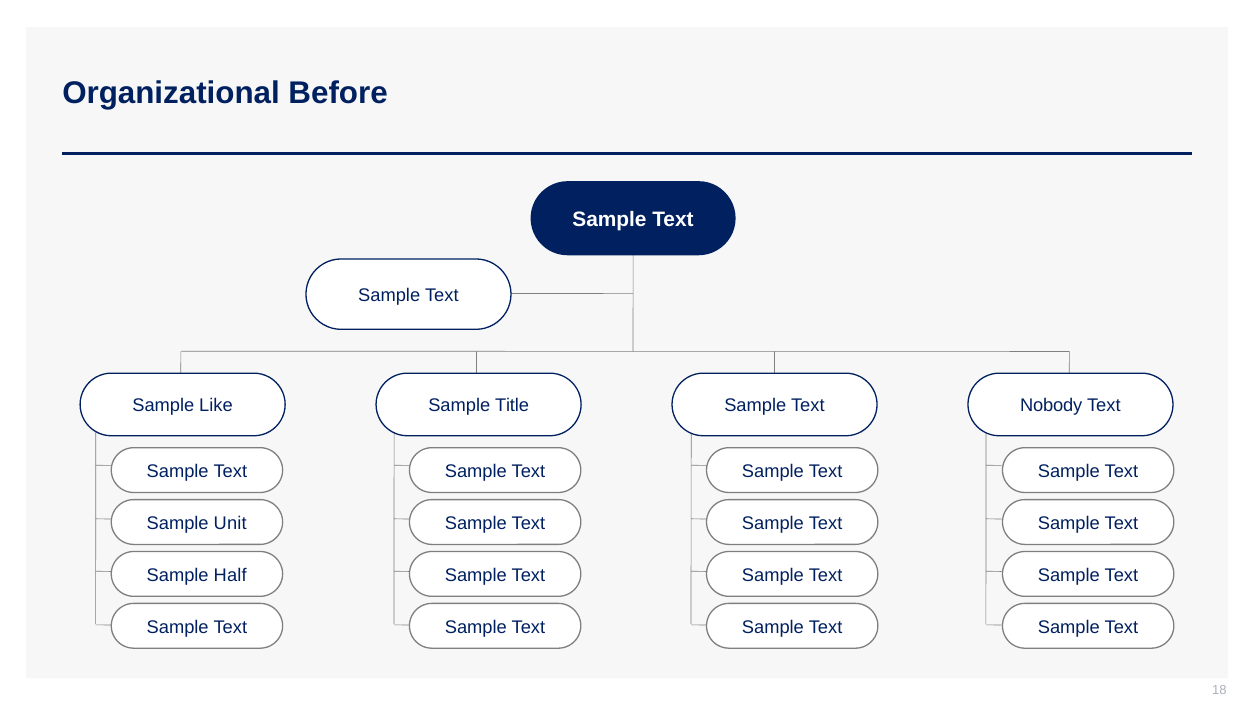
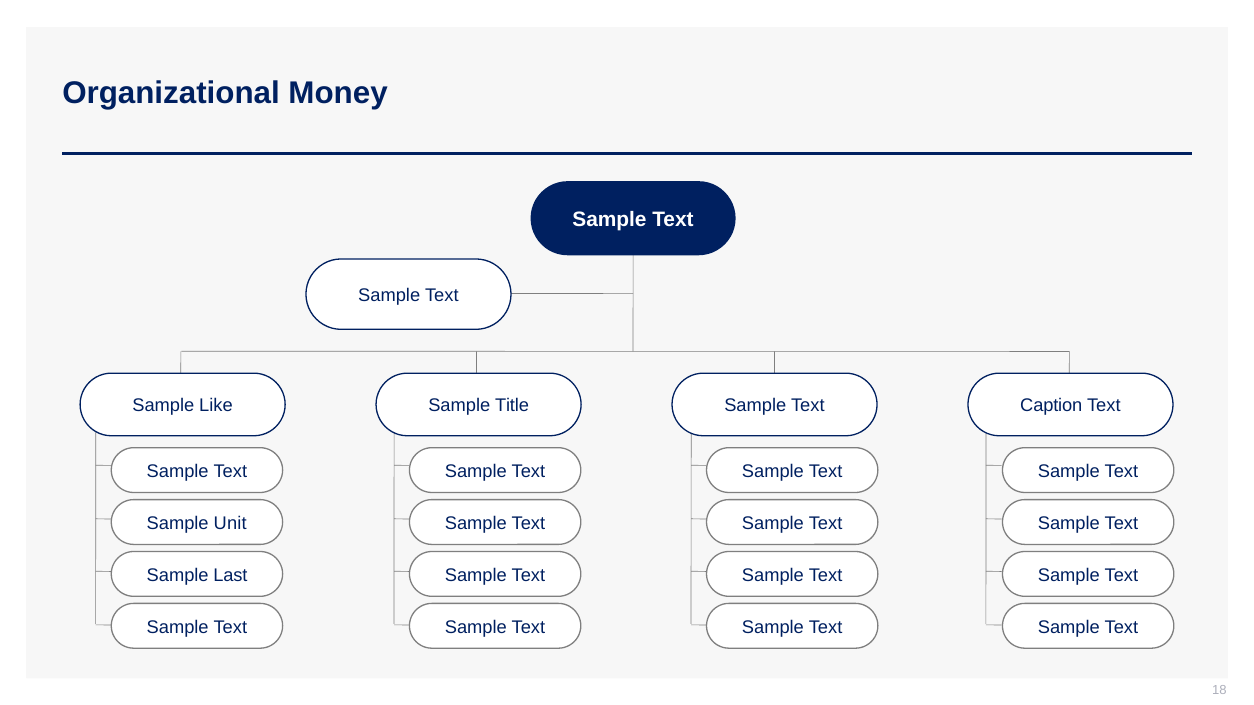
Before: Before -> Money (338, 93)
Nobody: Nobody -> Caption (1051, 406)
Half: Half -> Last (230, 575)
